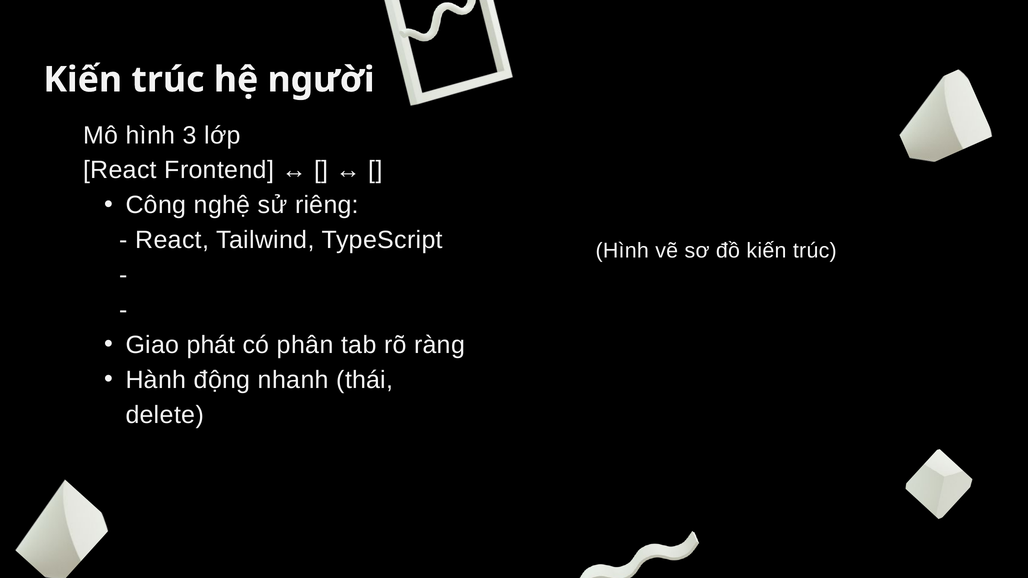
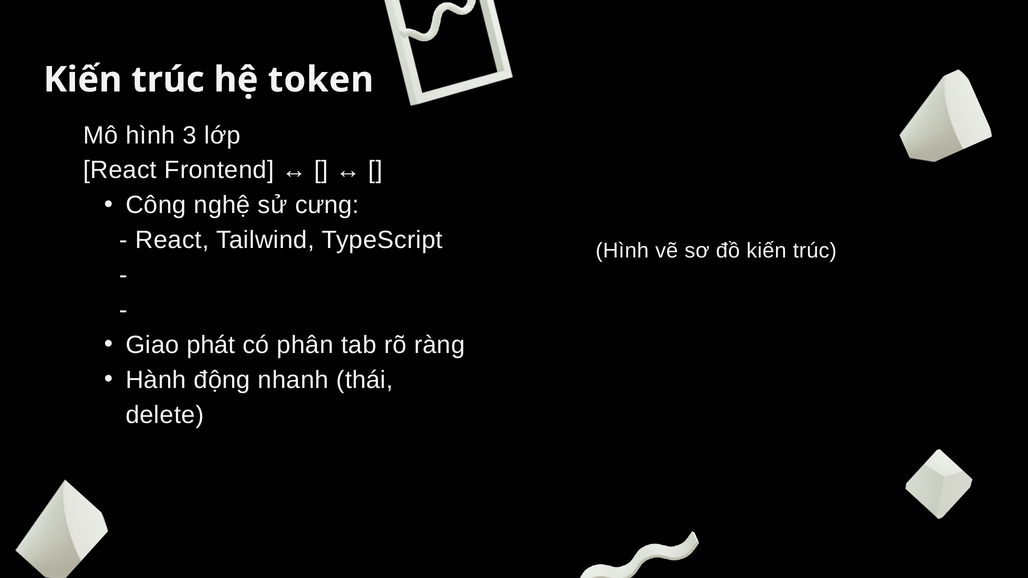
người: người -> token (321, 80)
riêng: riêng -> cưng (327, 205)
